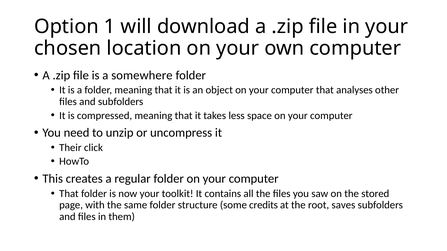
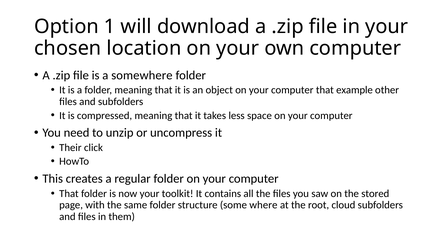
analyses: analyses -> example (354, 90)
credits: credits -> where (263, 205)
saves: saves -> cloud (343, 205)
